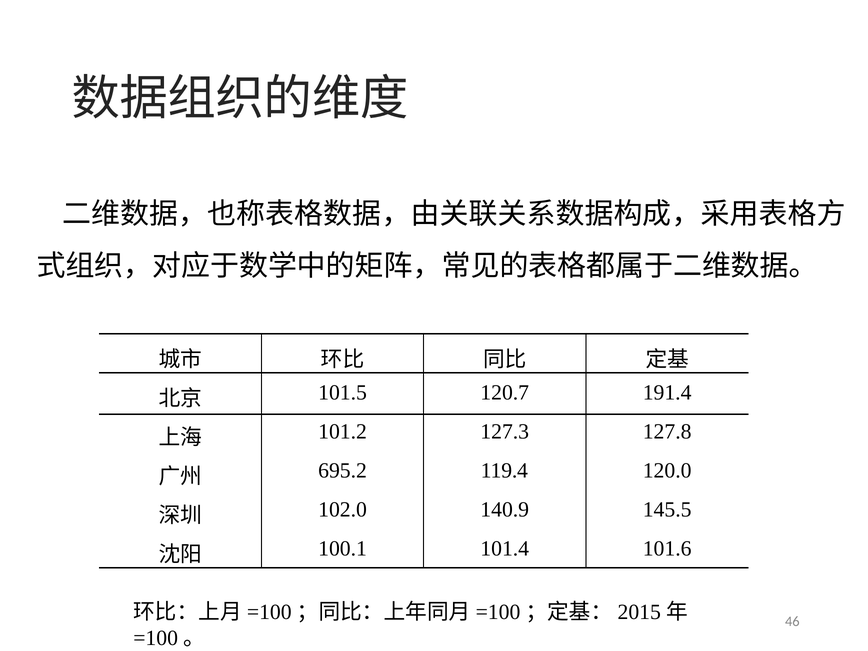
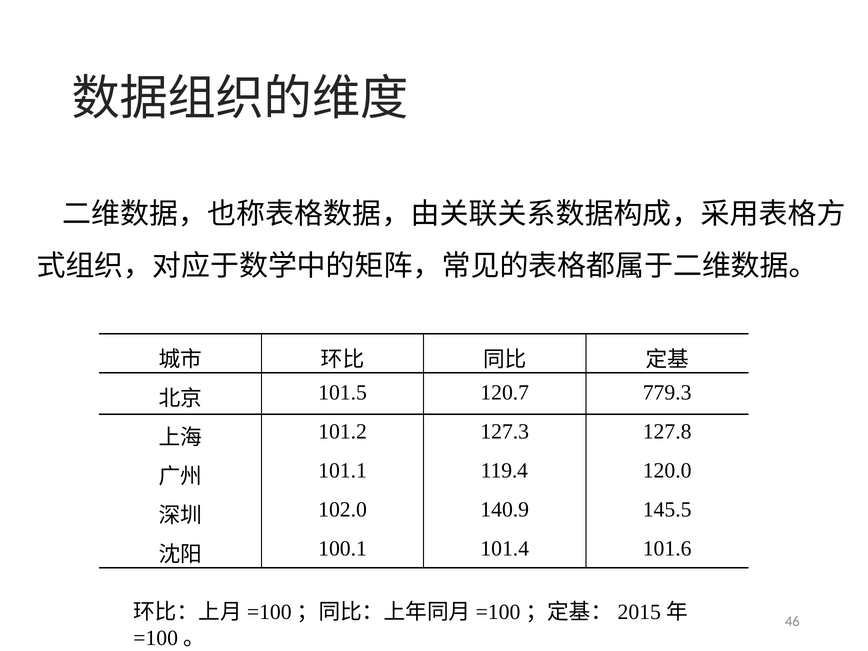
191.4: 191.4 -> 779.3 (667, 393)
695.2: 695.2 -> 101.1 (343, 471)
